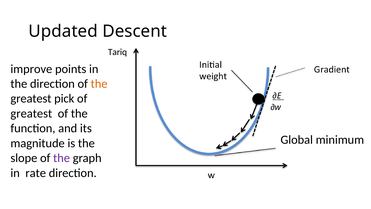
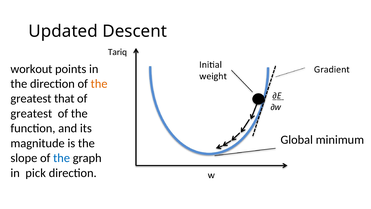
improve: improve -> workout (31, 69)
pick: pick -> that (64, 98)
the colour: purple -> blue (62, 158)
rate: rate -> pick (36, 173)
